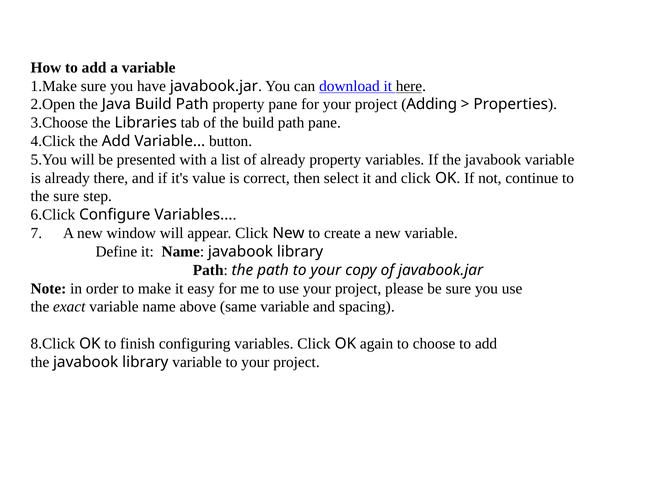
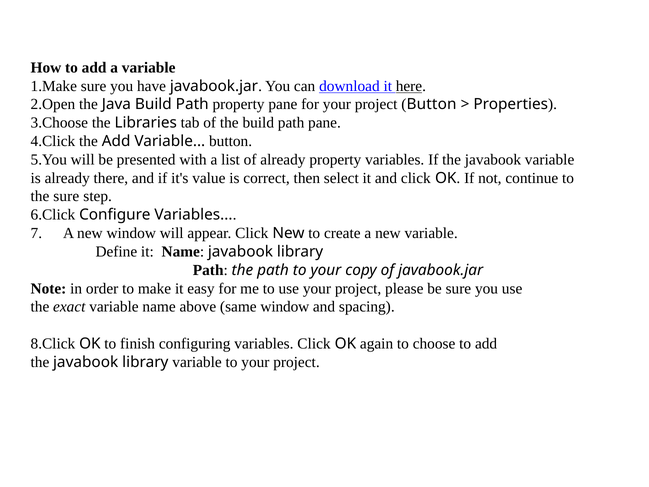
Adding: Adding -> Button (432, 104)
same variable: variable -> window (285, 307)
